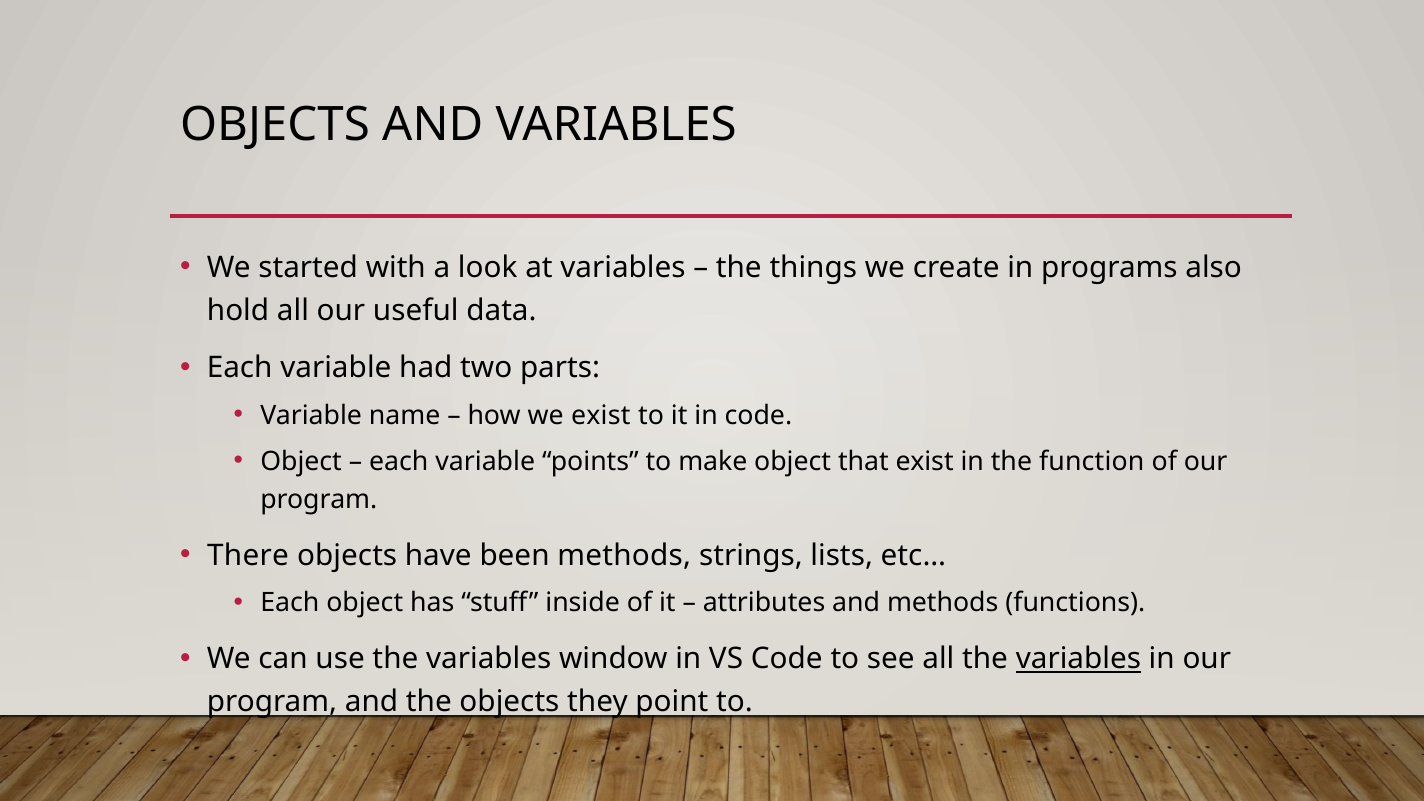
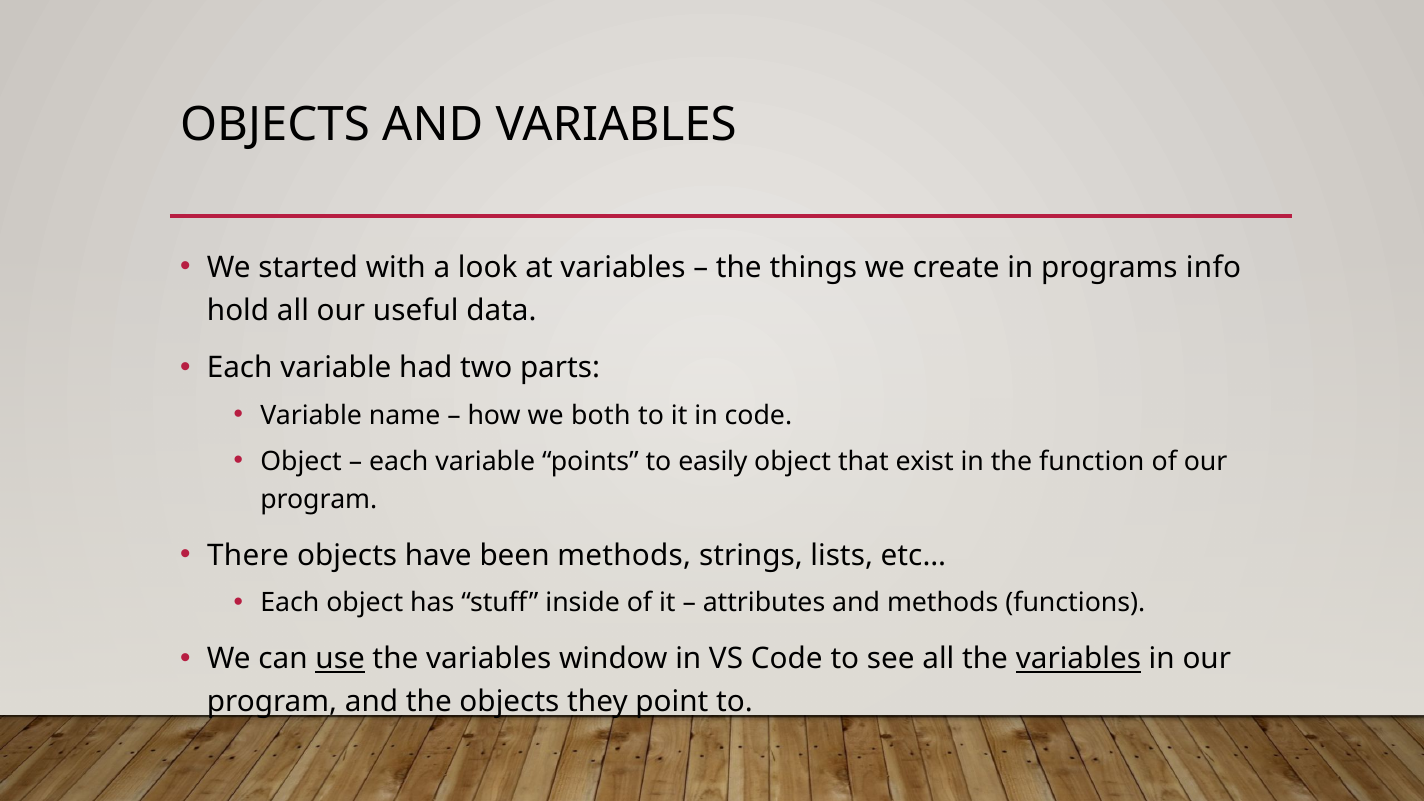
also: also -> info (1213, 268)
we exist: exist -> both (601, 415)
make: make -> easily (713, 461)
use underline: none -> present (340, 659)
